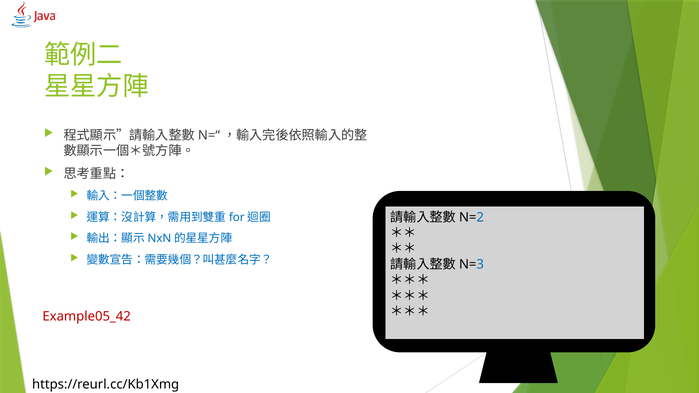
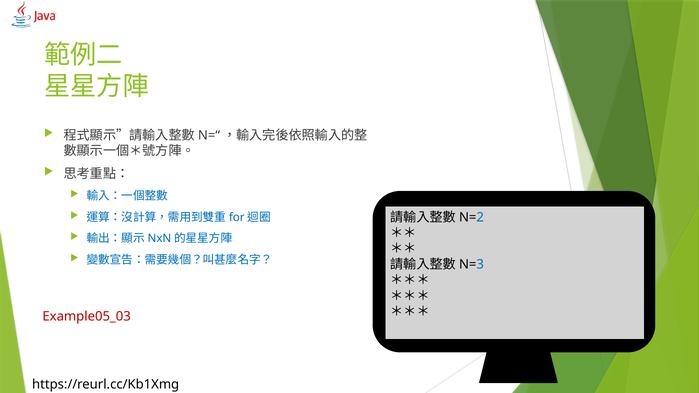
Example05_42: Example05_42 -> Example05_03 (87, 316)
